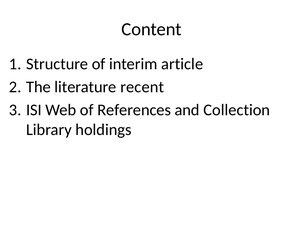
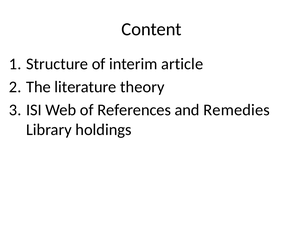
recent: recent -> theory (142, 87)
Collection: Collection -> Remedies (237, 110)
